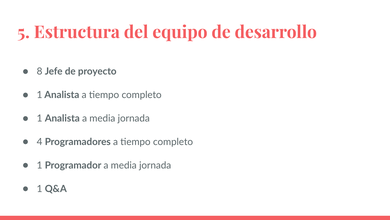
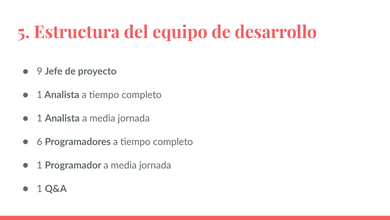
8: 8 -> 9 (40, 71)
4: 4 -> 6 (40, 141)
